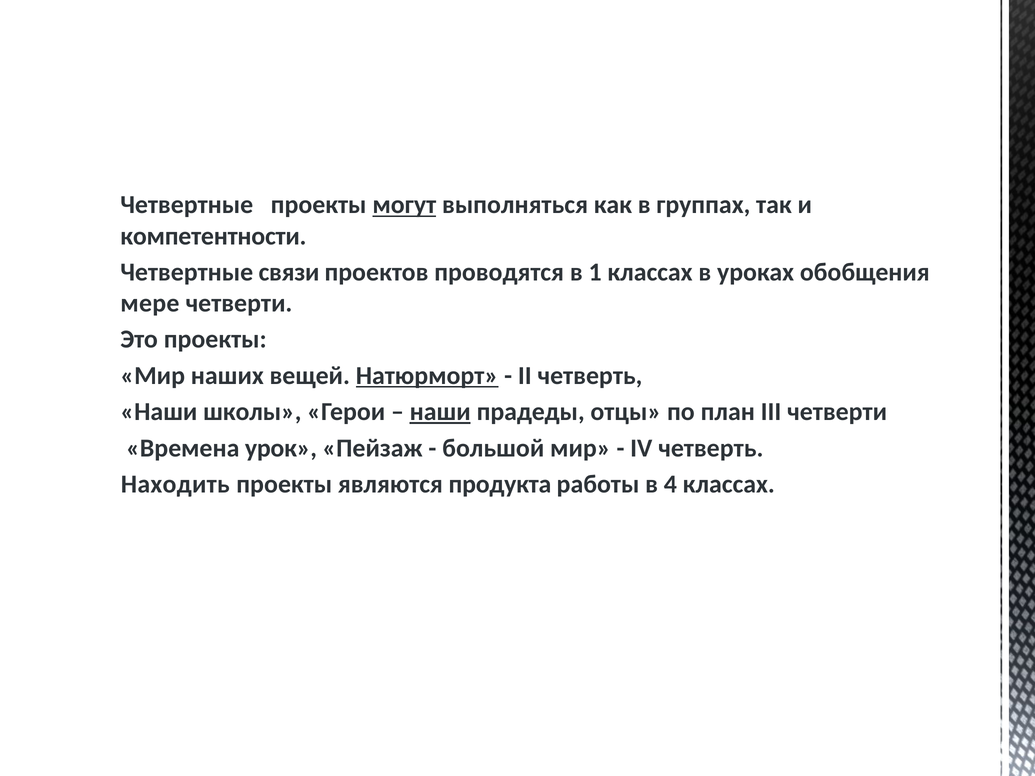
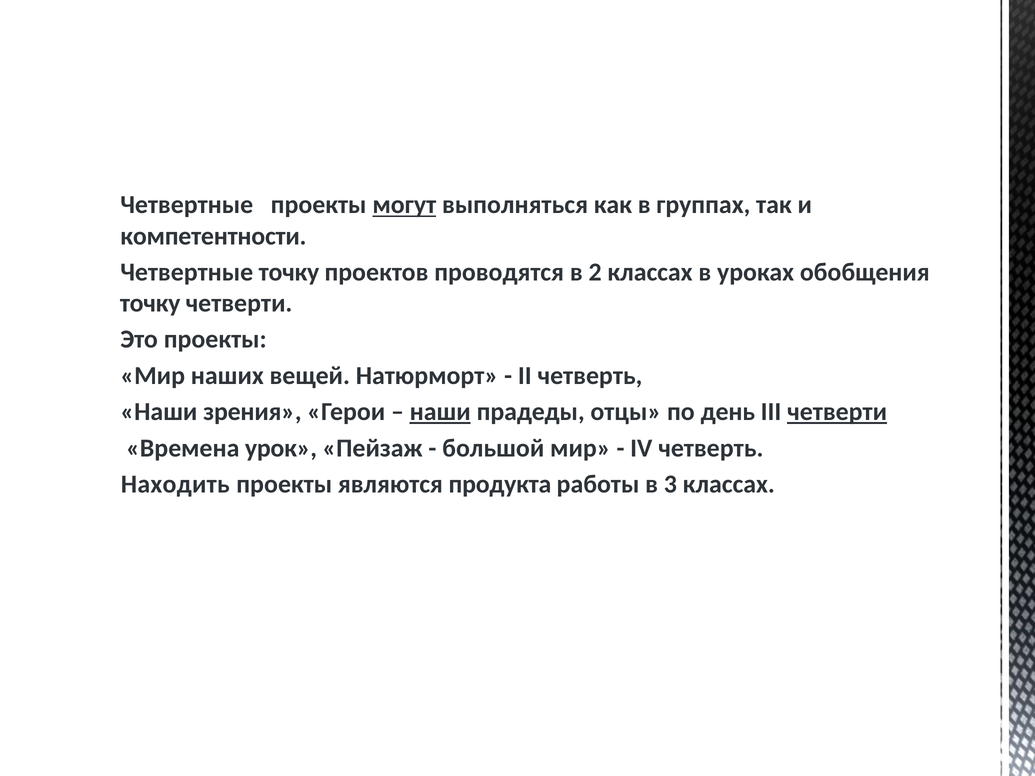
Четвертные связи: связи -> точку (289, 272)
1: 1 -> 2 (595, 272)
мере: мере -> точку (150, 303)
Натюрморт underline: present -> none (427, 376)
школы: школы -> зрения (252, 412)
план: план -> день (728, 412)
четверти underline: none -> present (837, 412)
4: 4 -> 3 (670, 484)
